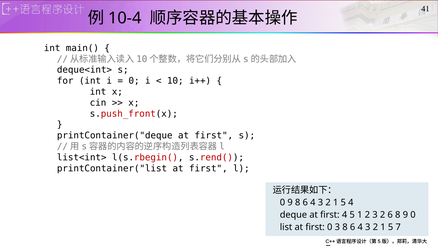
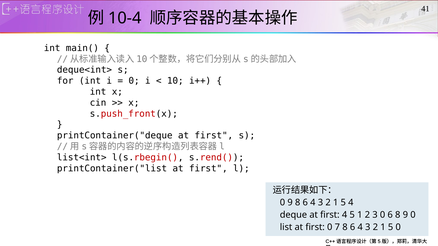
2 3 2: 2 -> 0 (383, 215)
0 3: 3 -> 7 (337, 227)
5 7: 7 -> 0 (398, 227)
